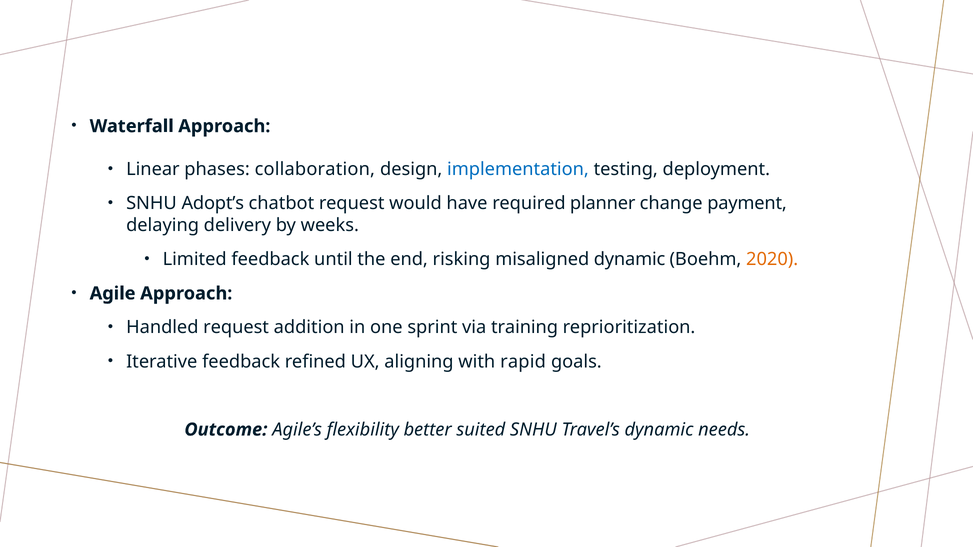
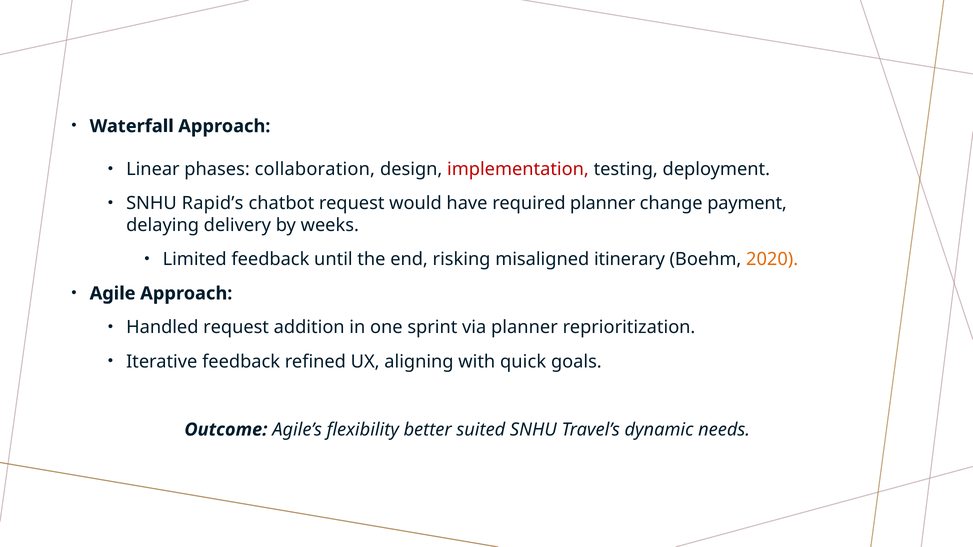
implementation colour: blue -> red (518, 169)
Adopt’s: Adopt’s -> Rapid’s (213, 204)
misaligned dynamic: dynamic -> itinerary (630, 259)
via training: training -> planner (524, 328)
rapid: rapid -> quick (523, 362)
